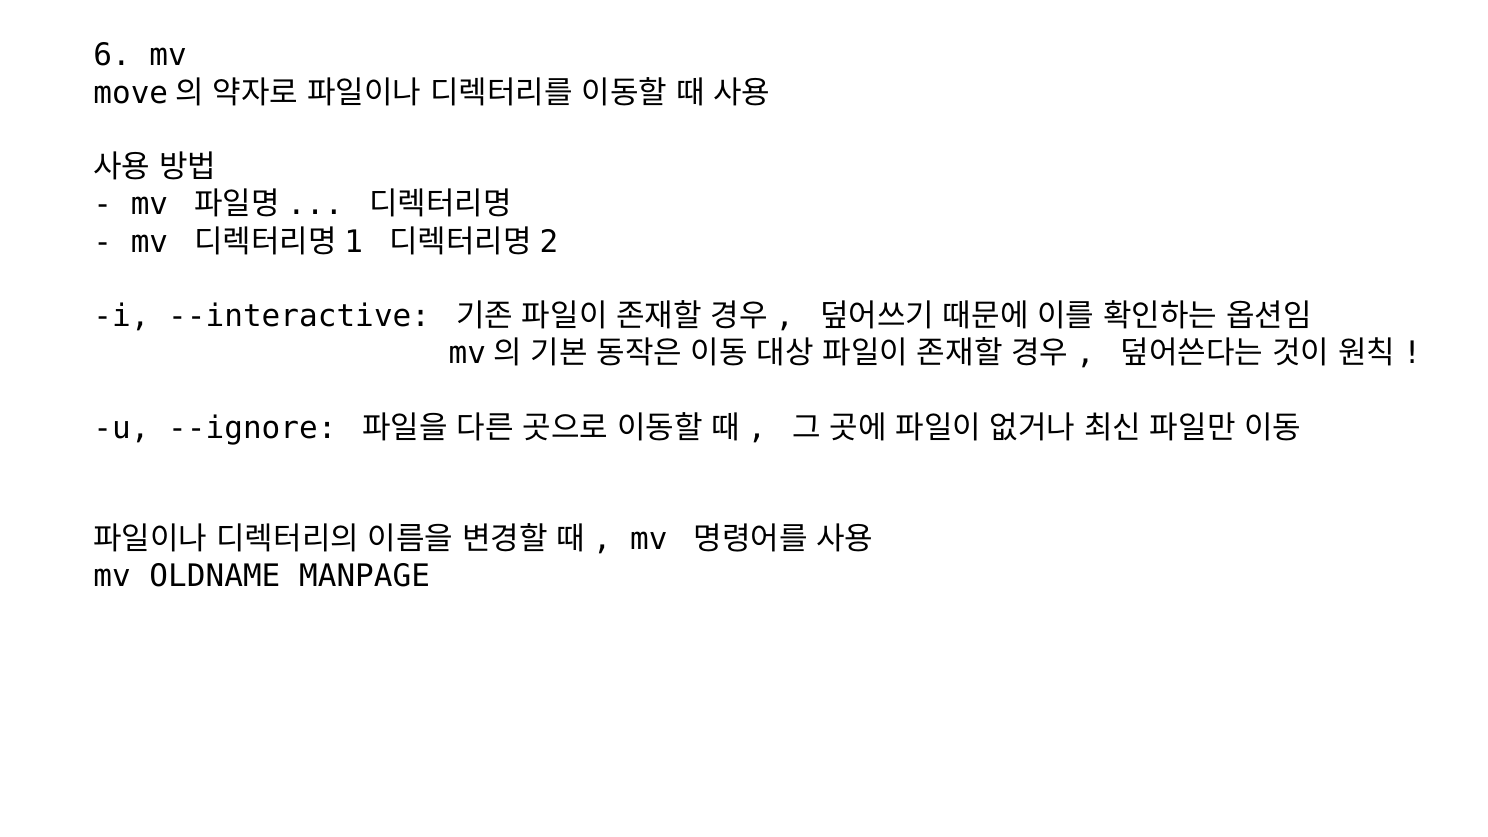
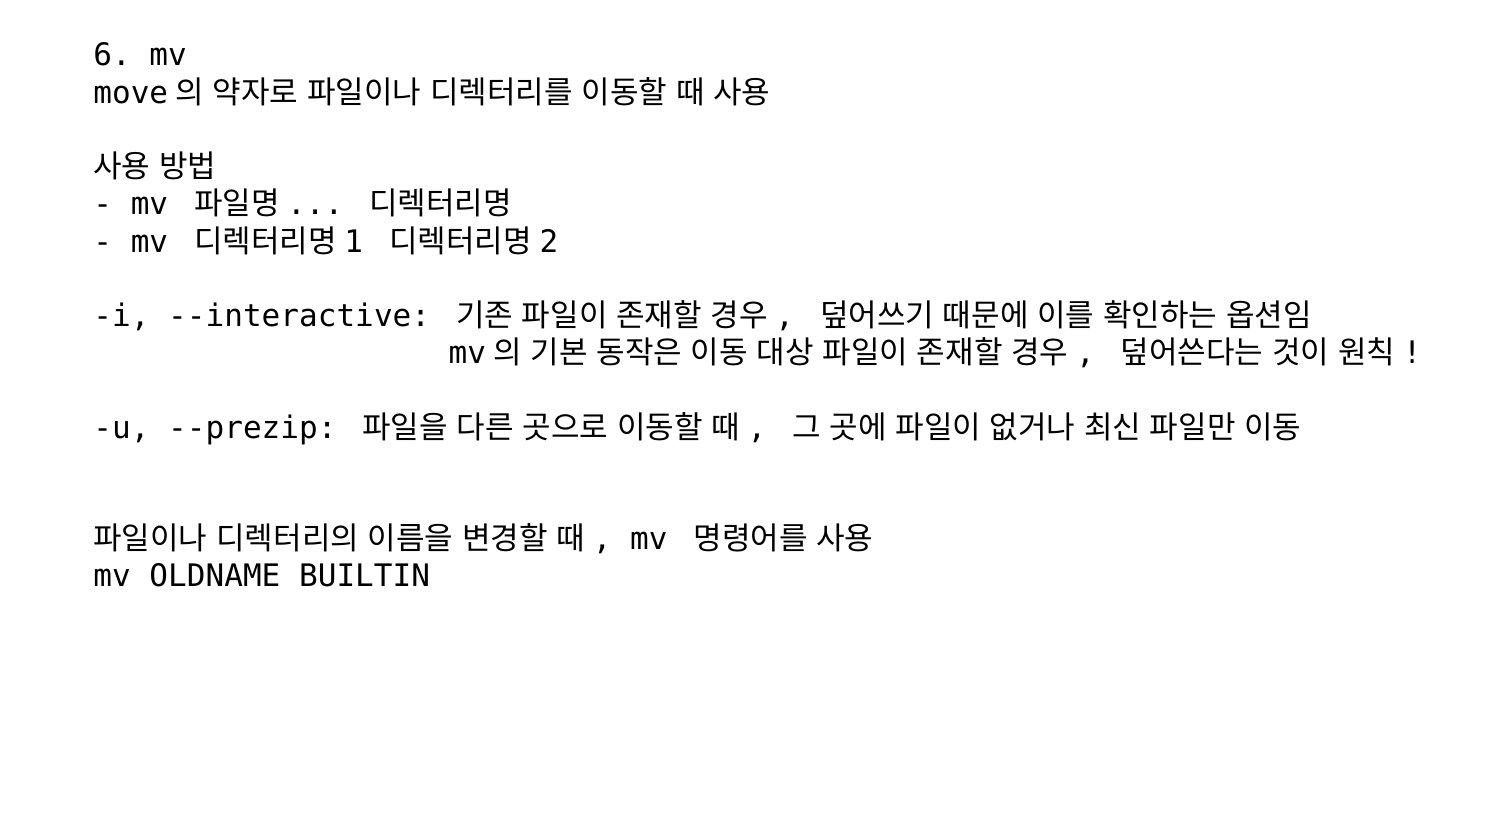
--ignore: --ignore -> --prezip (252, 428)
MANPAGE: MANPAGE -> BUILTIN (365, 577)
